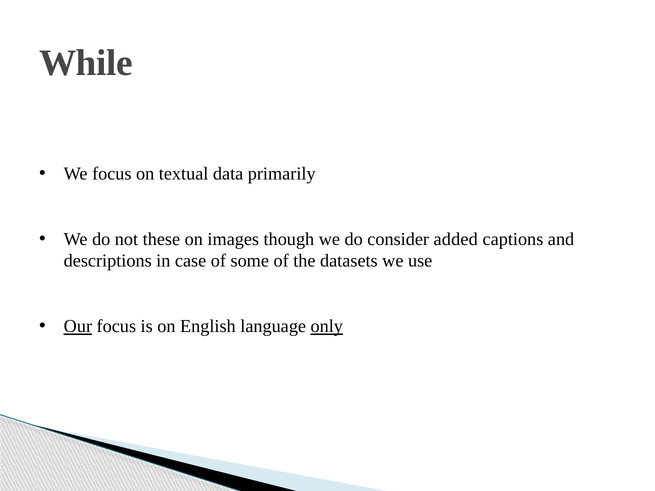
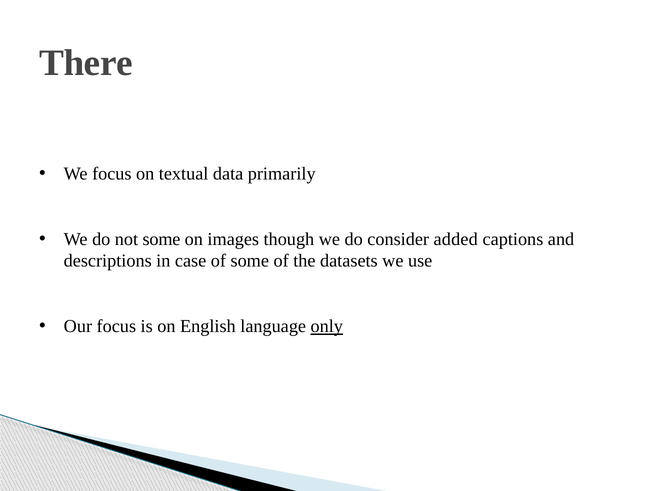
While: While -> There (86, 63)
not these: these -> some (162, 239)
Our underline: present -> none (78, 327)
